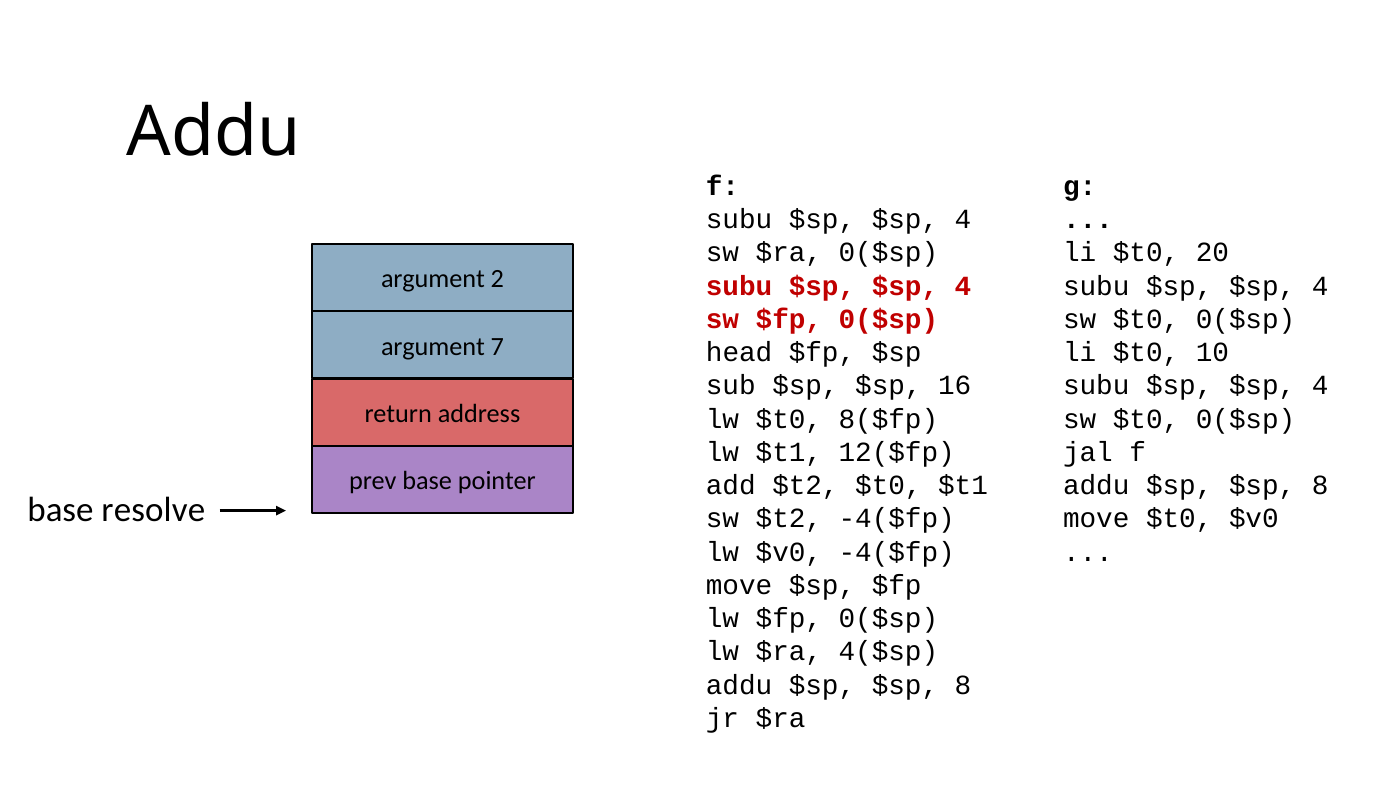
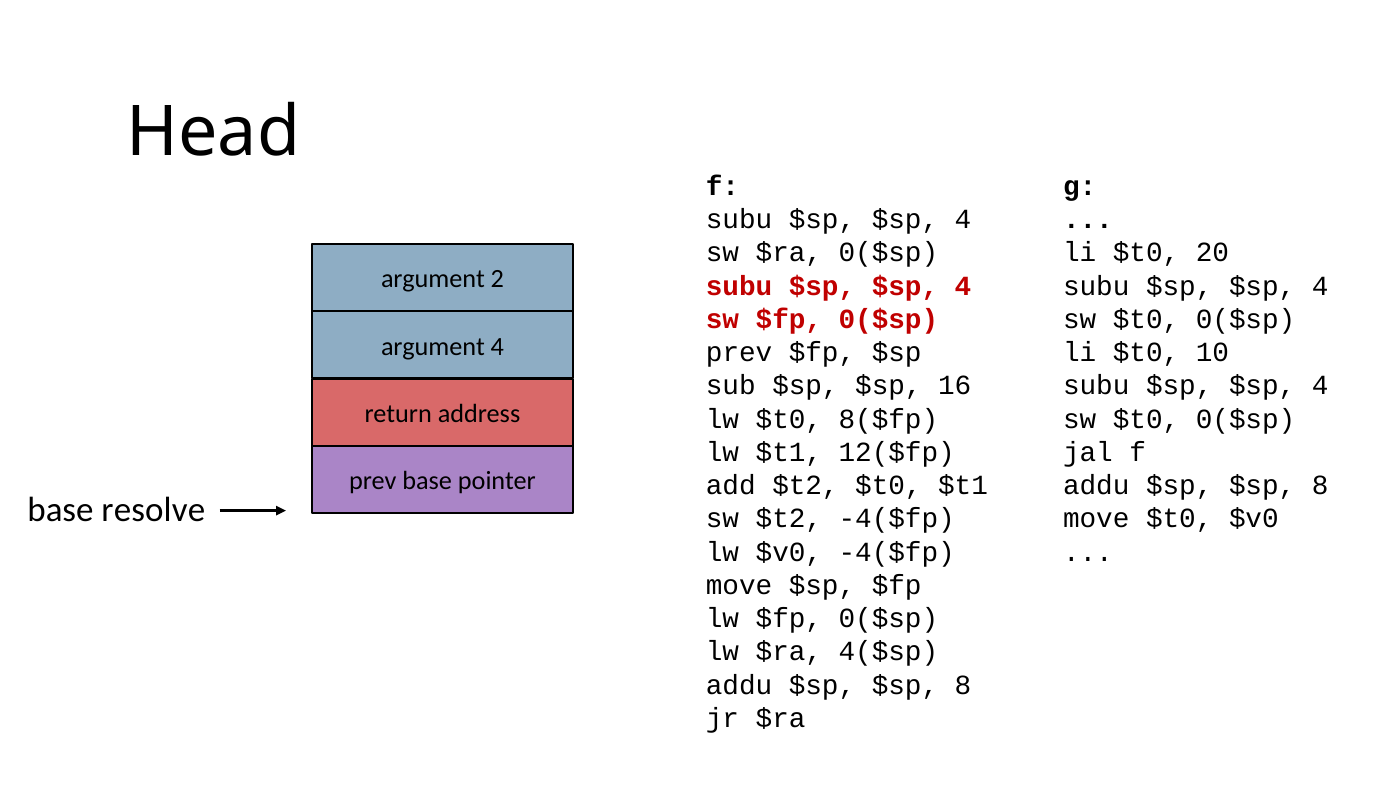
Addu: Addu -> Head (213, 132)
argument 7: 7 -> 4 (497, 346)
head: head -> prev (739, 352)
